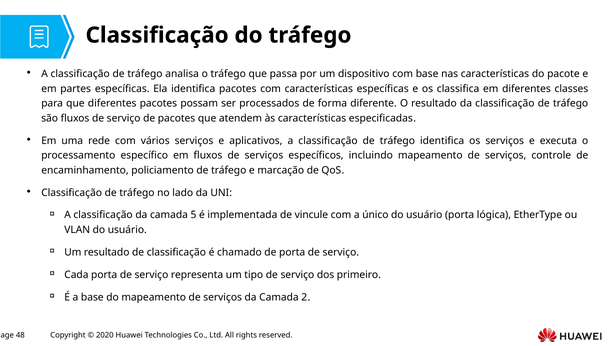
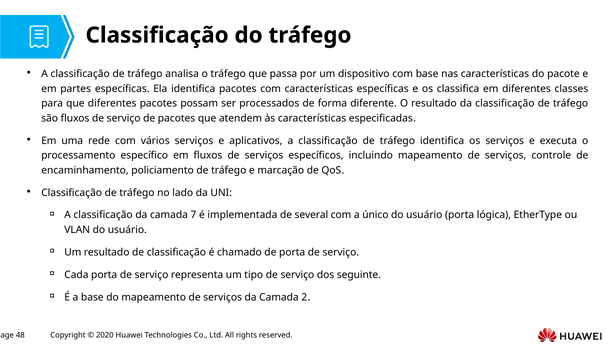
5: 5 -> 7 (193, 215)
vincule: vincule -> several (311, 215)
primeiro: primeiro -> seguinte (359, 275)
